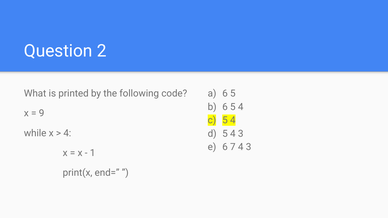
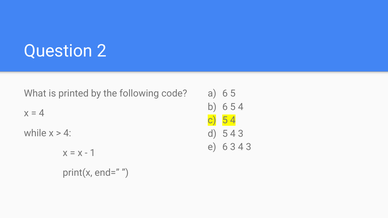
9: 9 -> 4 (42, 113)
6 7: 7 -> 3 (233, 147)
